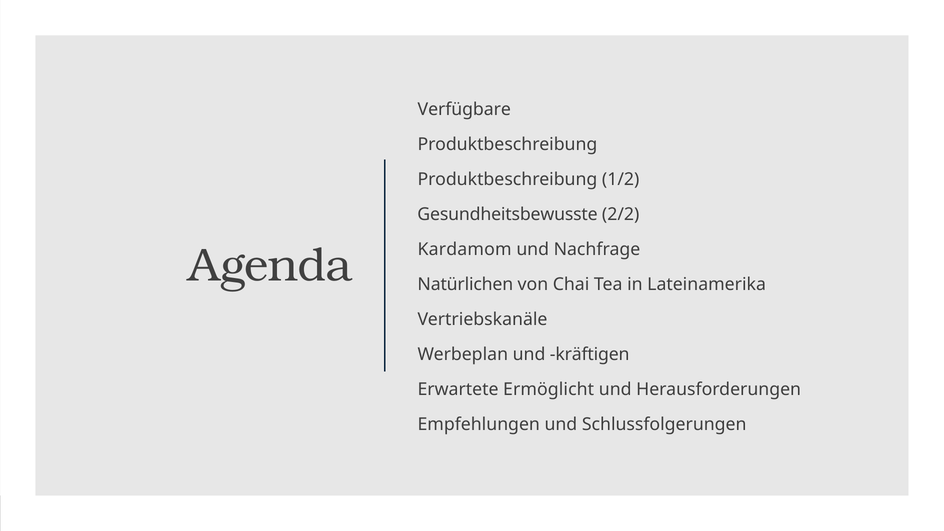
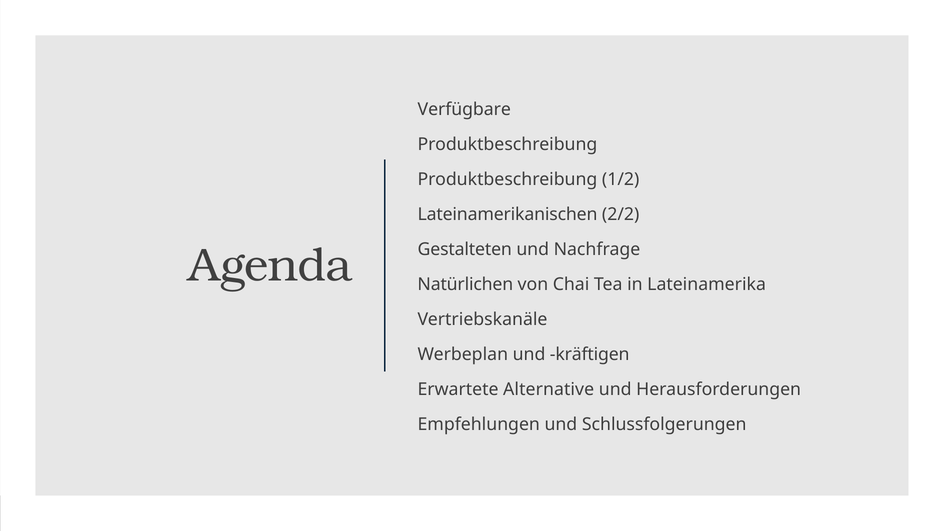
Gesundheitsbewusste: Gesundheitsbewusste -> Lateinamerikanischen (508, 215)
Kardamom: Kardamom -> Gestalteten (465, 250)
Ermöglicht: Ermöglicht -> Alternative (549, 390)
